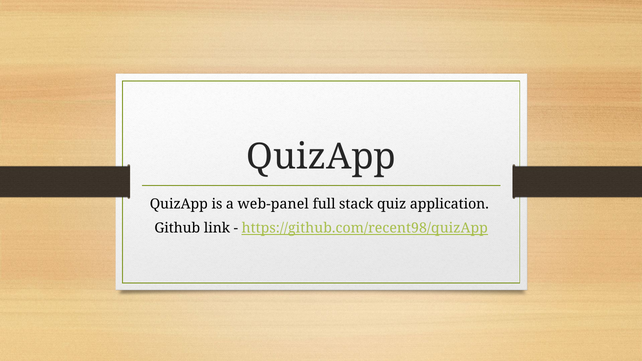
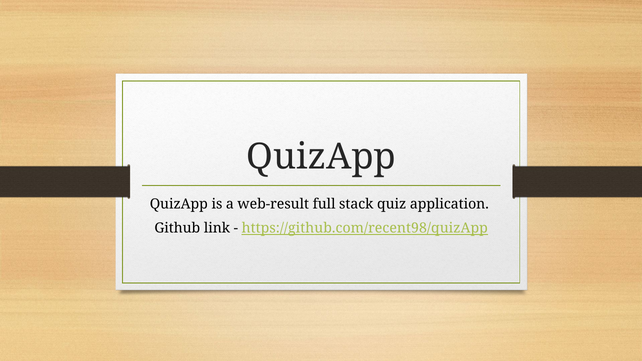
web-panel: web-panel -> web-result (273, 204)
